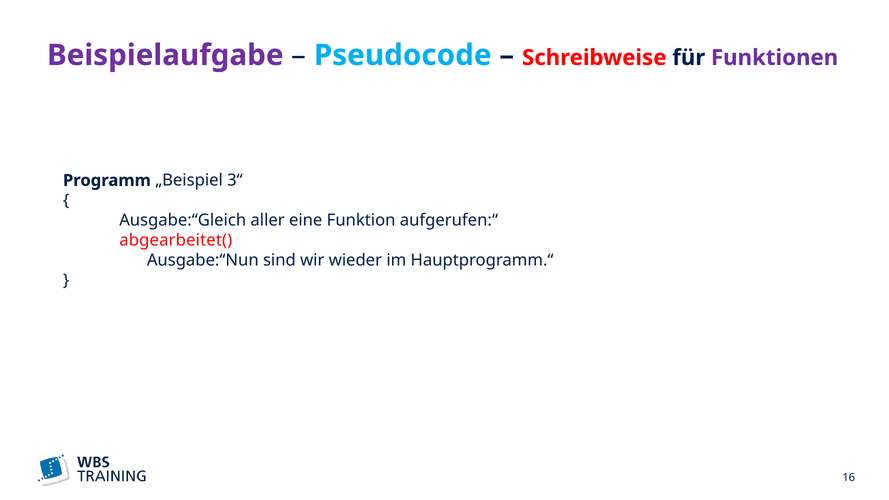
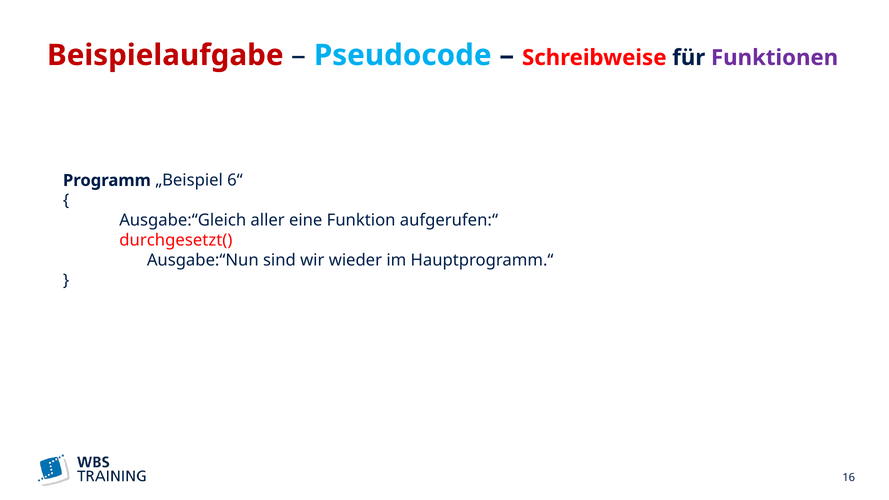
Beispielaufgabe colour: purple -> red (165, 55)
3“: 3“ -> 6“ (235, 180)
abgearbeitet(: abgearbeitet( -> durchgesetzt( (176, 240)
